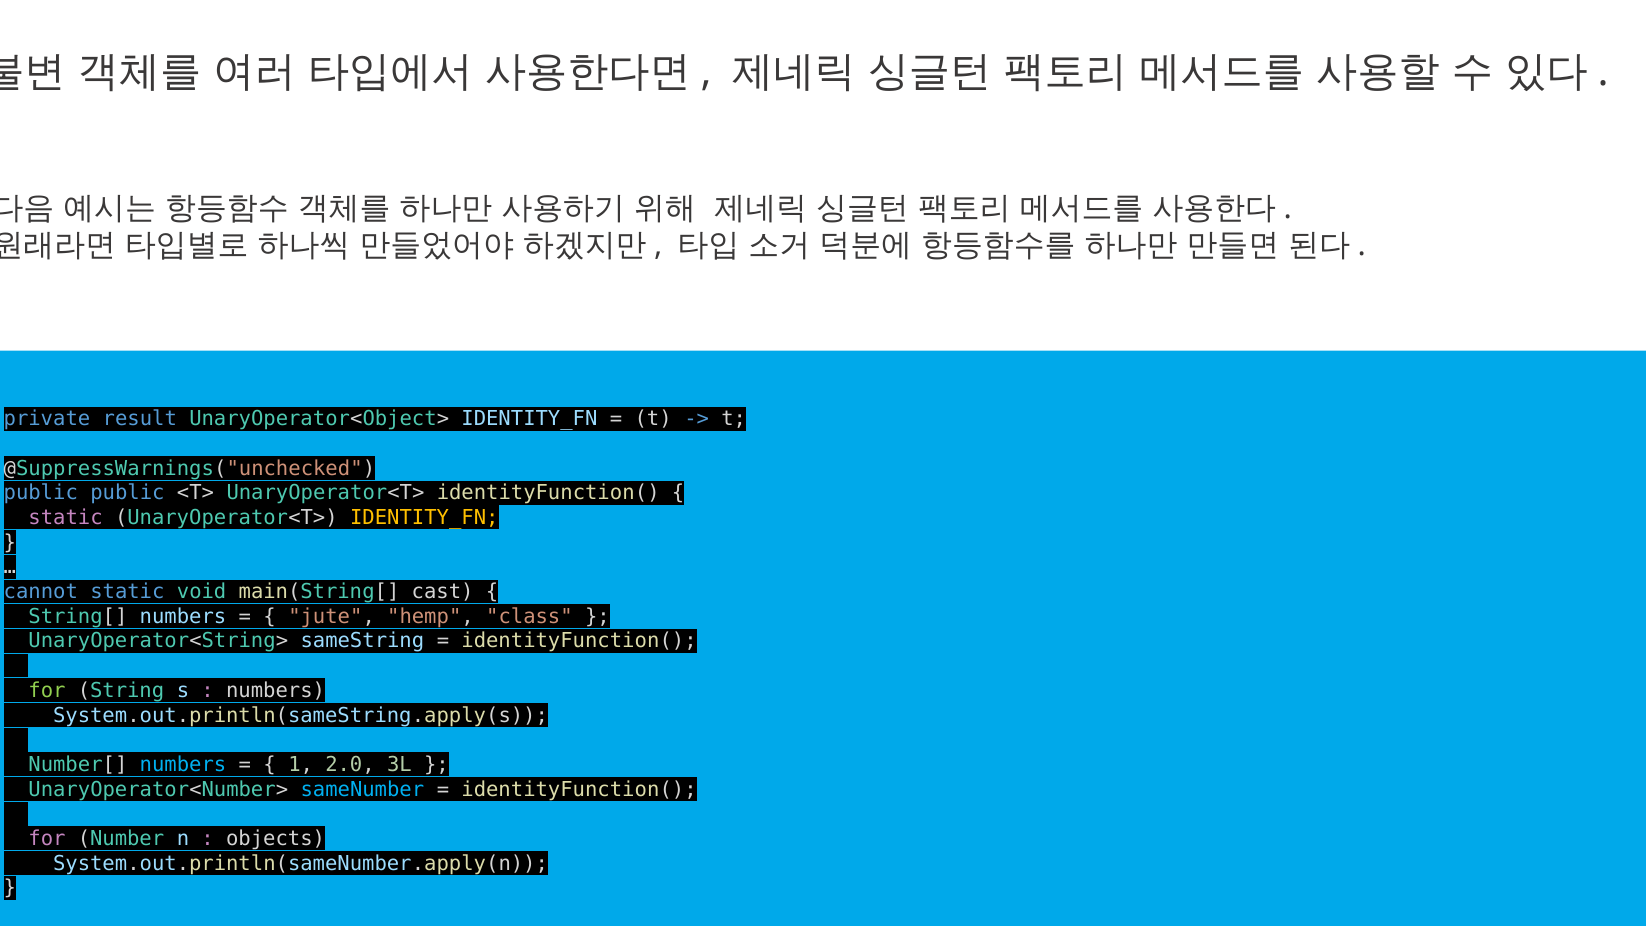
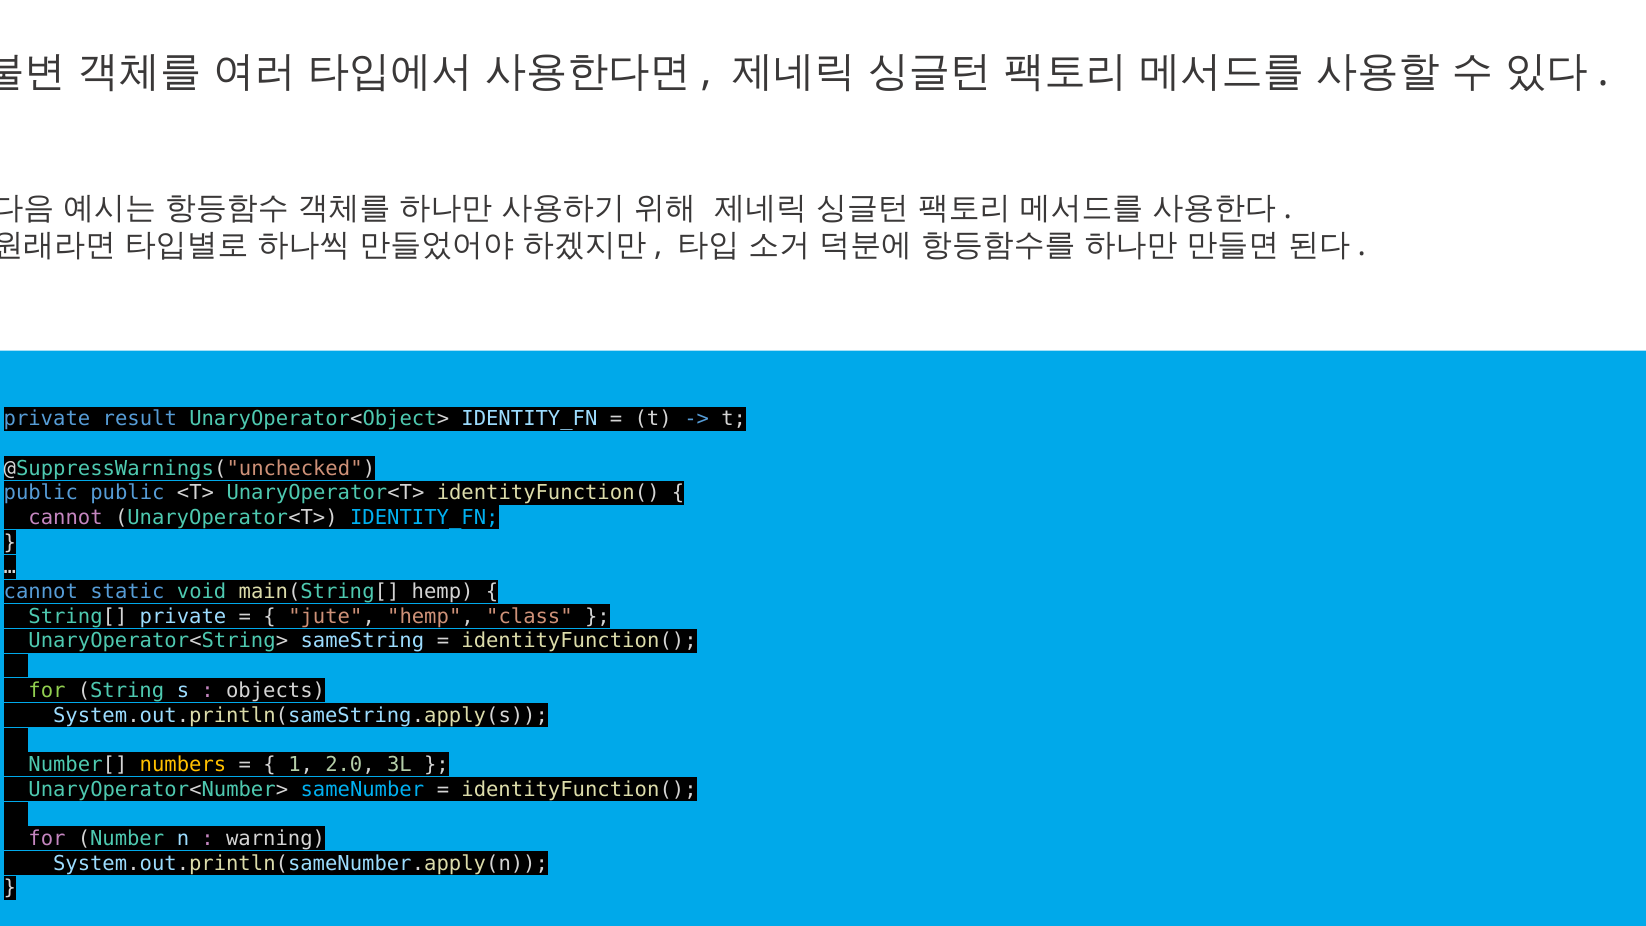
static: static -> cannot (66, 518)
IDENTITY_FN colour: yellow -> light blue (424, 518)
main(String[ cast: cast -> hemp (443, 592)
String[ numbers: numbers -> private (183, 616)
numbers: numbers -> objects (276, 690)
numbers colour: light blue -> yellow (183, 765)
objects: objects -> warning (276, 839)
